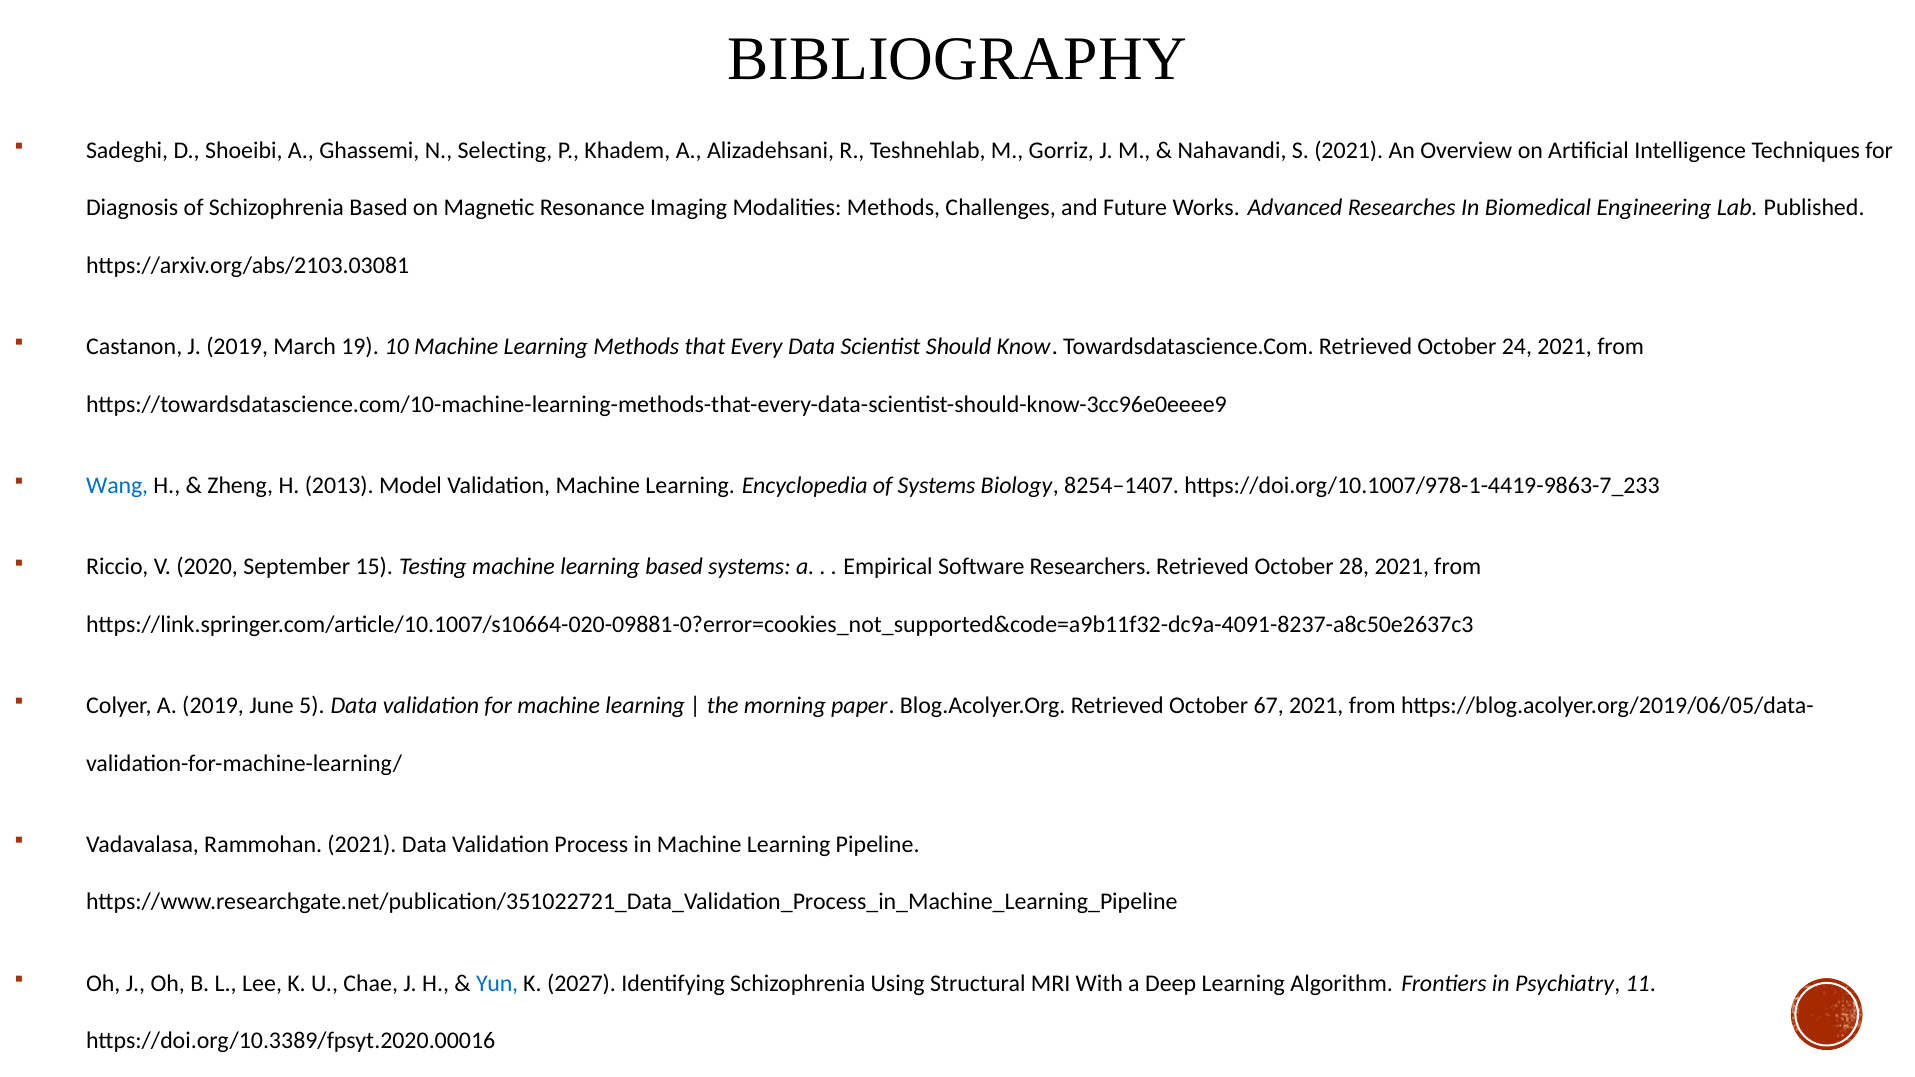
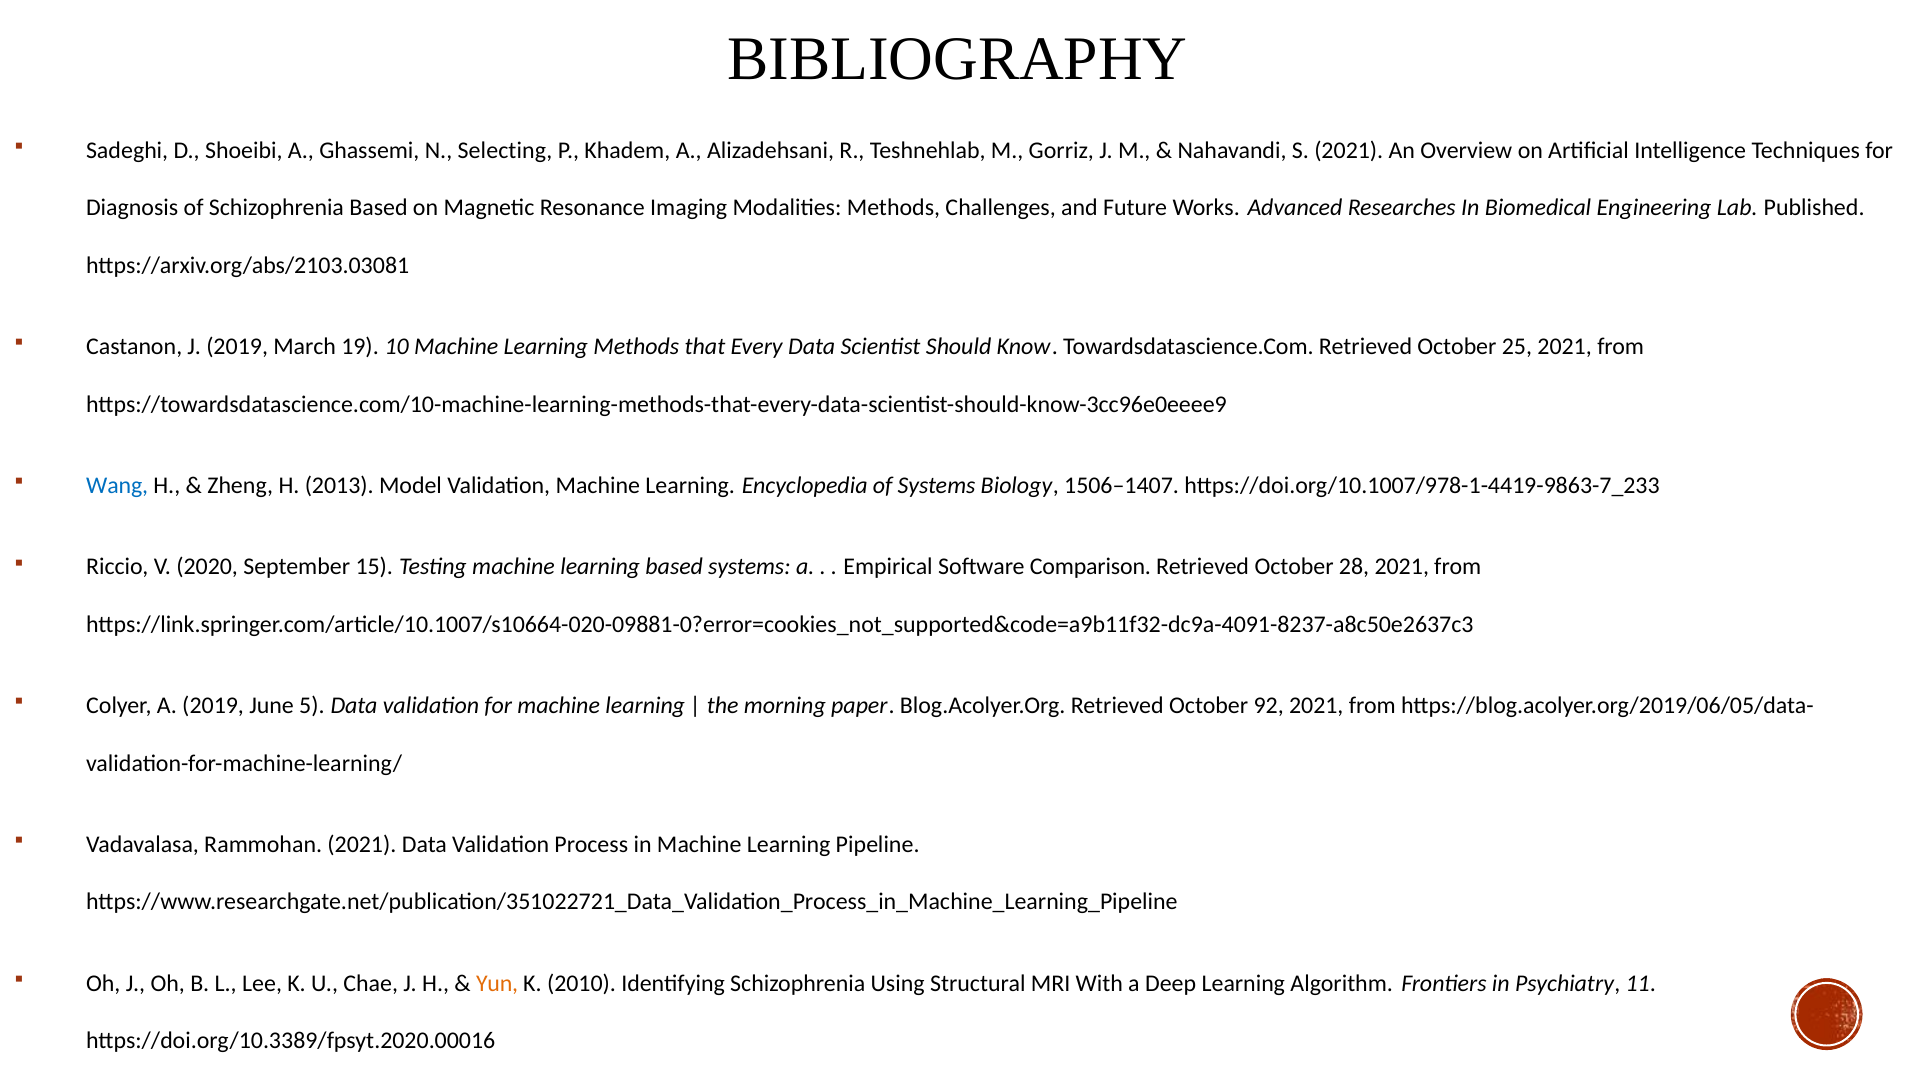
24: 24 -> 25 (1517, 347)
8254–1407: 8254–1407 -> 1506–1407 (1122, 486)
Researchers: Researchers -> Comparison (1090, 567)
67: 67 -> 92 (1269, 706)
Yun colour: blue -> orange (497, 984)
2027: 2027 -> 2010 (581, 984)
